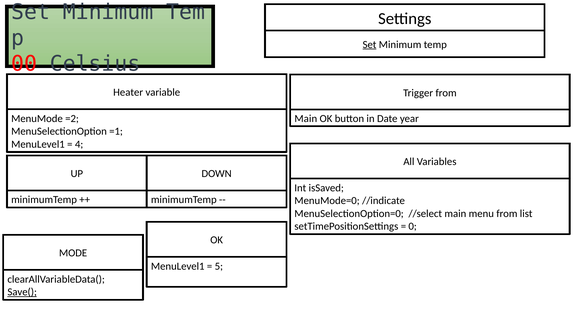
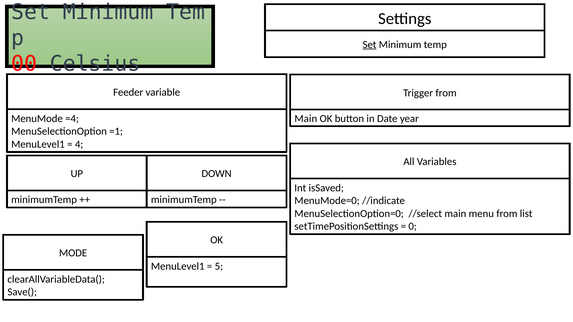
Heater: Heater -> Feeder (128, 92)
=2: =2 -> =4 (72, 119)
Save( underline: present -> none (22, 292)
